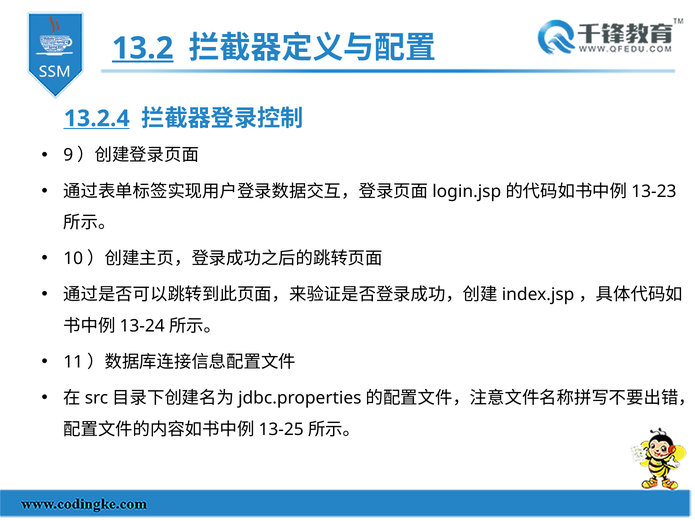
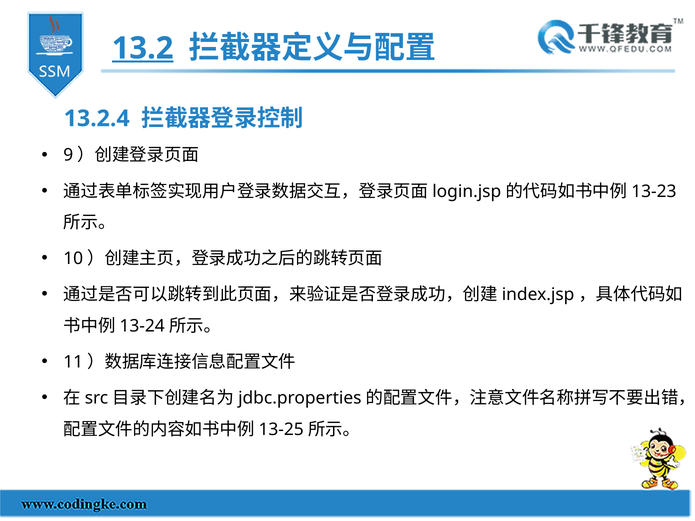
13.2.4 underline: present -> none (97, 119)
